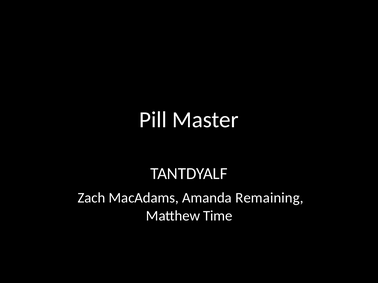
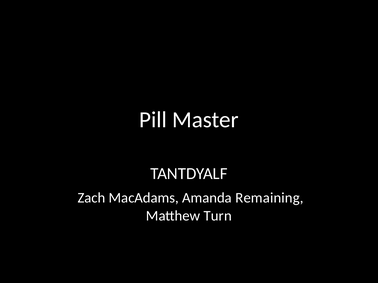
Time: Time -> Turn (218, 216)
